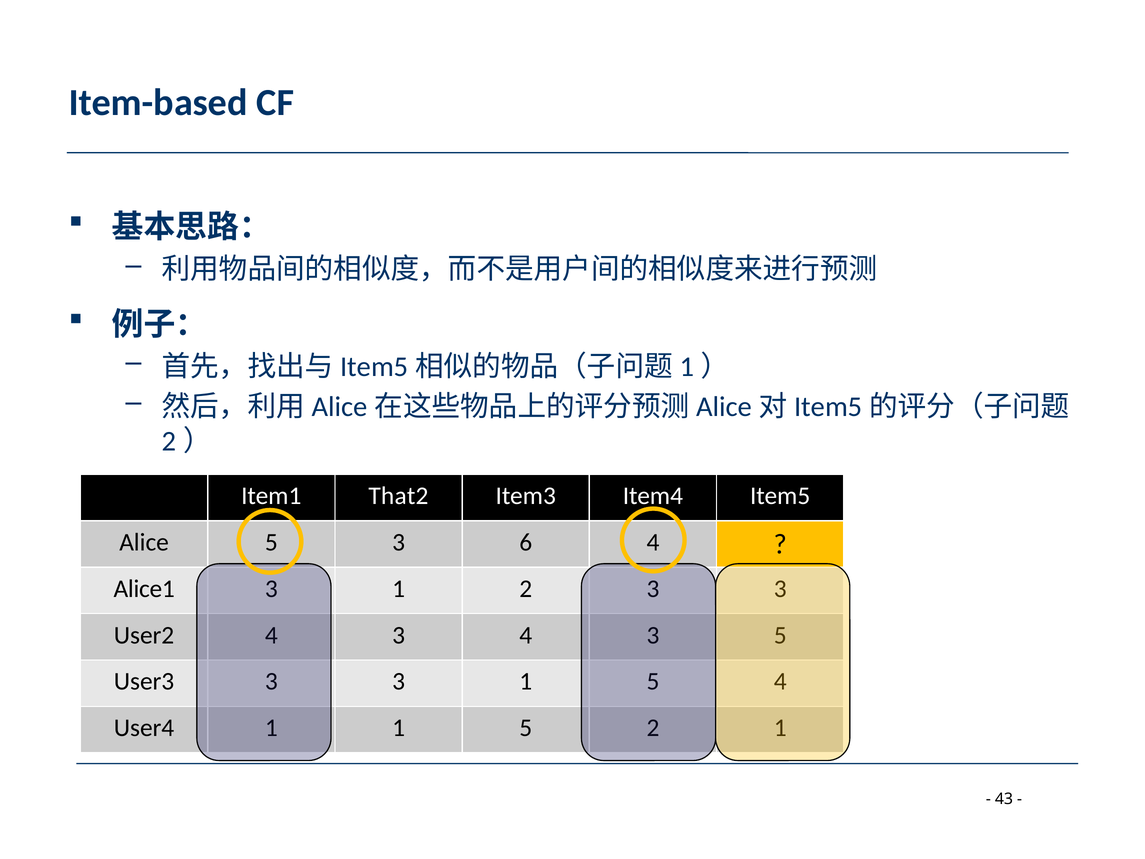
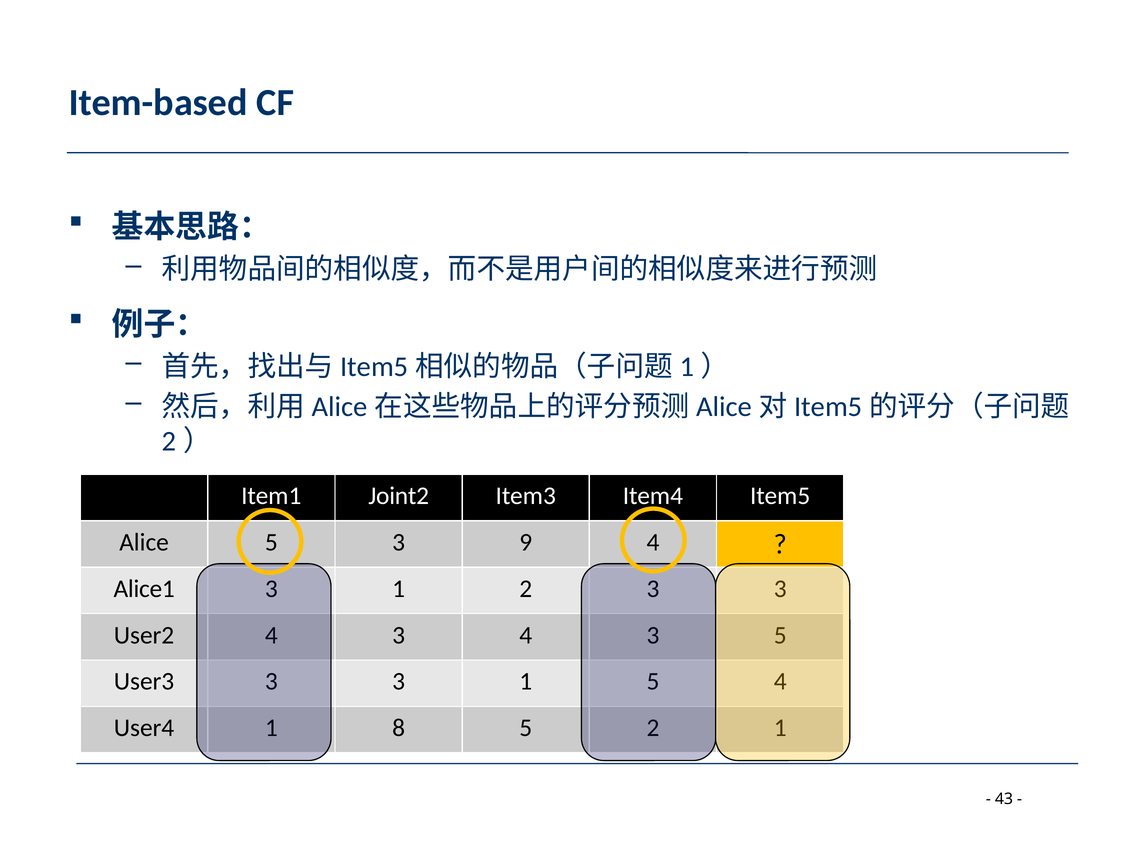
That2: That2 -> Joint2 (399, 496)
6: 6 -> 9 (526, 542)
1: 1 -> 8 (399, 728)
